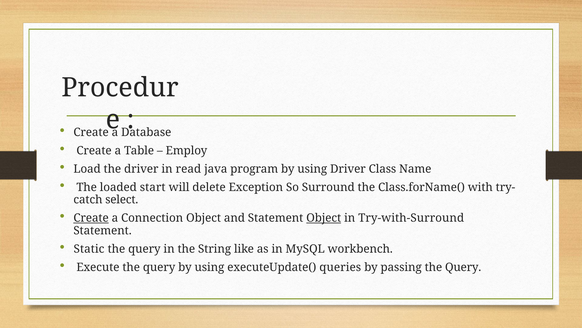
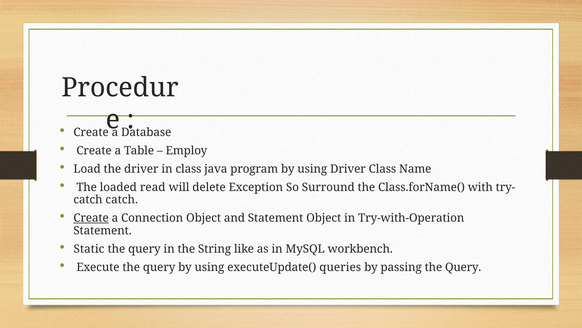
in read: read -> class (188, 169)
start: start -> read (153, 187)
select: select -> catch (122, 199)
Object underline: present -> none (324, 218)
Try-with-Surround: Try-with-Surround -> Try-with-Operation (411, 218)
